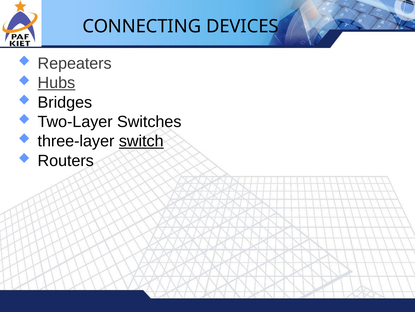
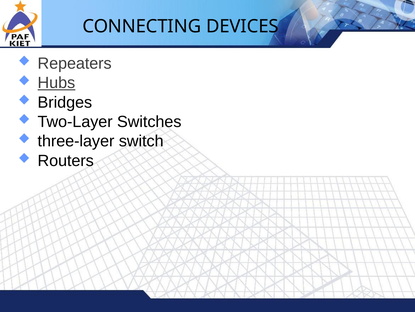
switch underline: present -> none (141, 141)
